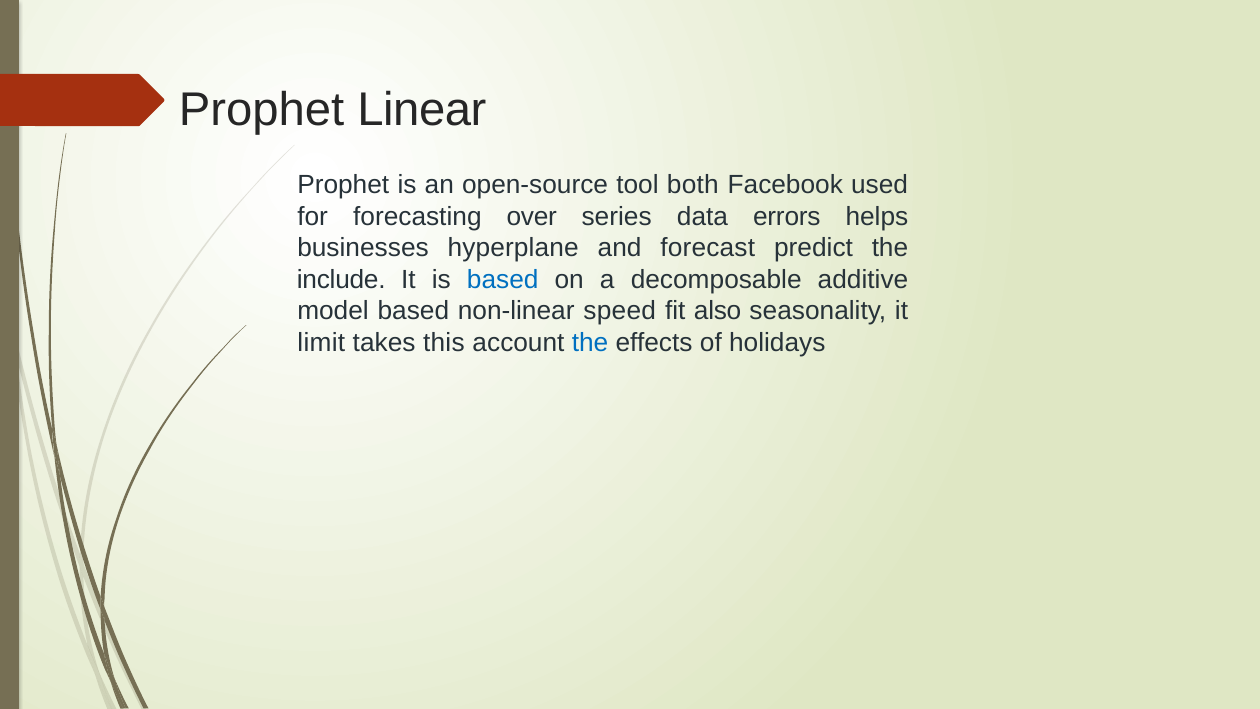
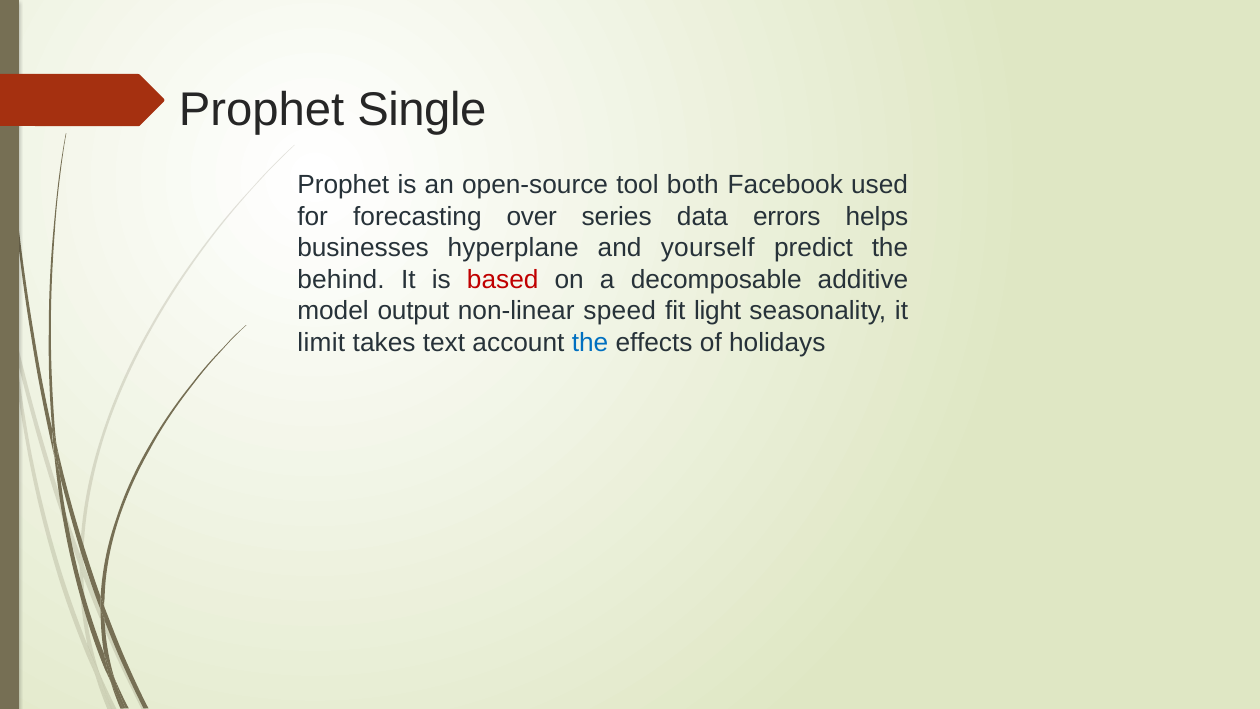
Linear: Linear -> Single (422, 110)
forecast: forecast -> yourself (708, 248)
include: include -> behind (341, 280)
based colour: blue -> red (503, 280)
model based: based -> output (414, 311)
also: also -> light (718, 311)
this: this -> text (444, 343)
